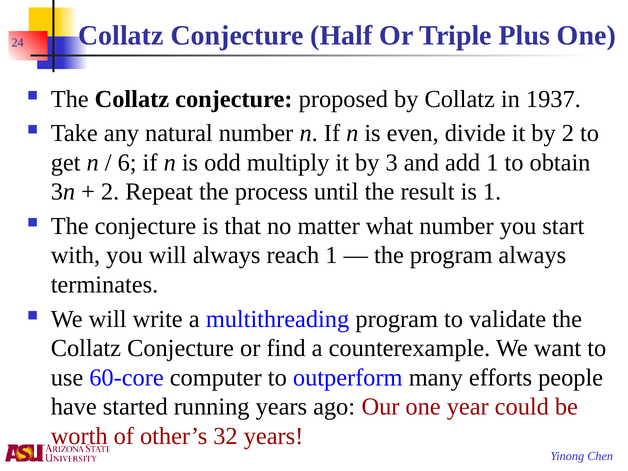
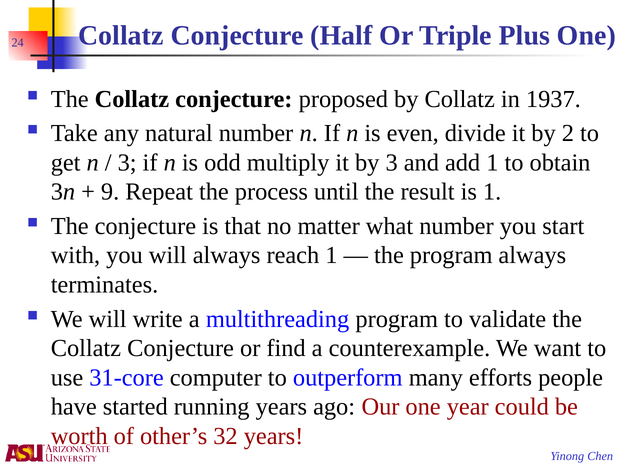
6: 6 -> 3 (127, 163)
2: 2 -> 9 (110, 192)
60-core: 60-core -> 31-core (127, 378)
